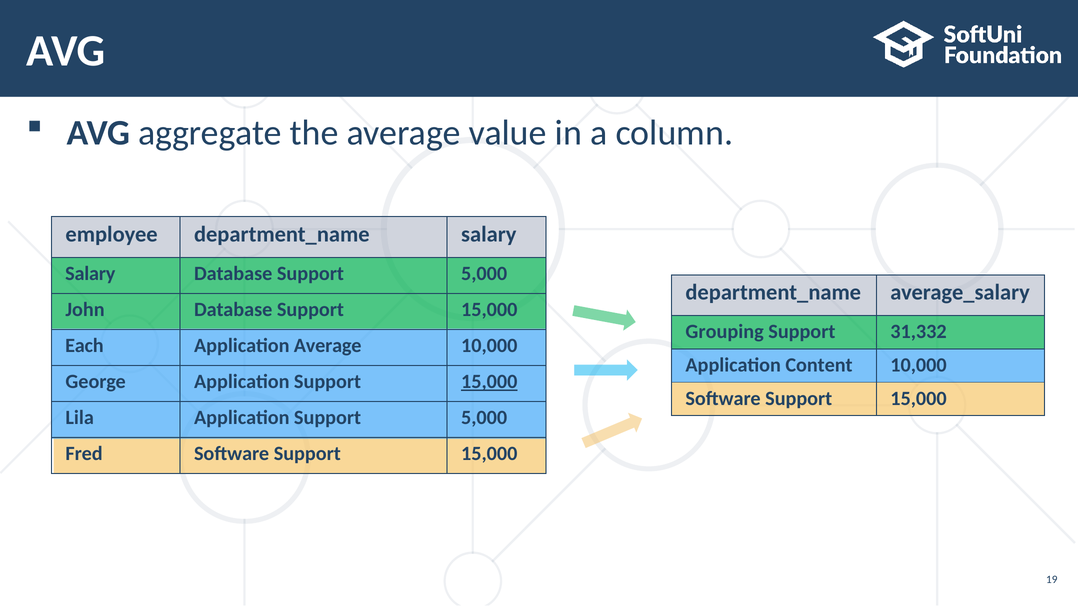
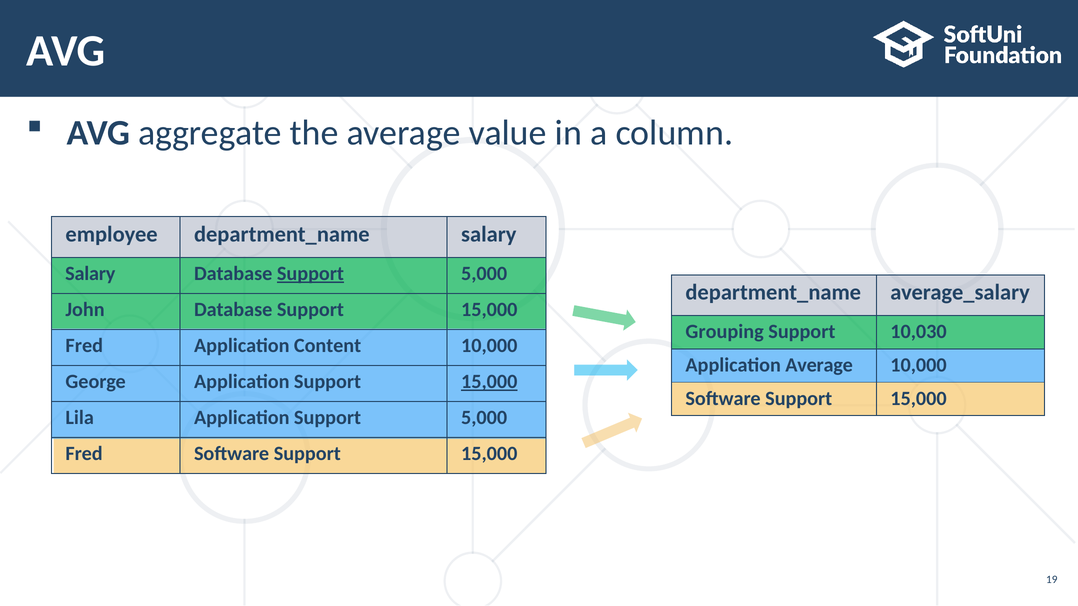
Support underline: none -> present (310, 274)
31,332: 31,332 -> 10,030 (919, 332)
Each: Each -> Fred (84, 346)
Application Average: Average -> Content (328, 346)
Application Content: Content -> Average (819, 365)
